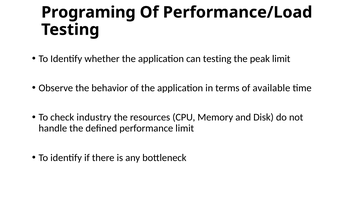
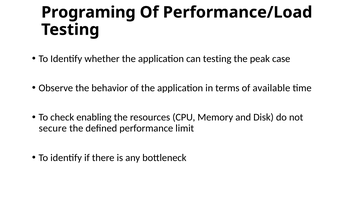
peak limit: limit -> case (281, 59)
industry: industry -> enabling (94, 118)
handle: handle -> secure (53, 129)
